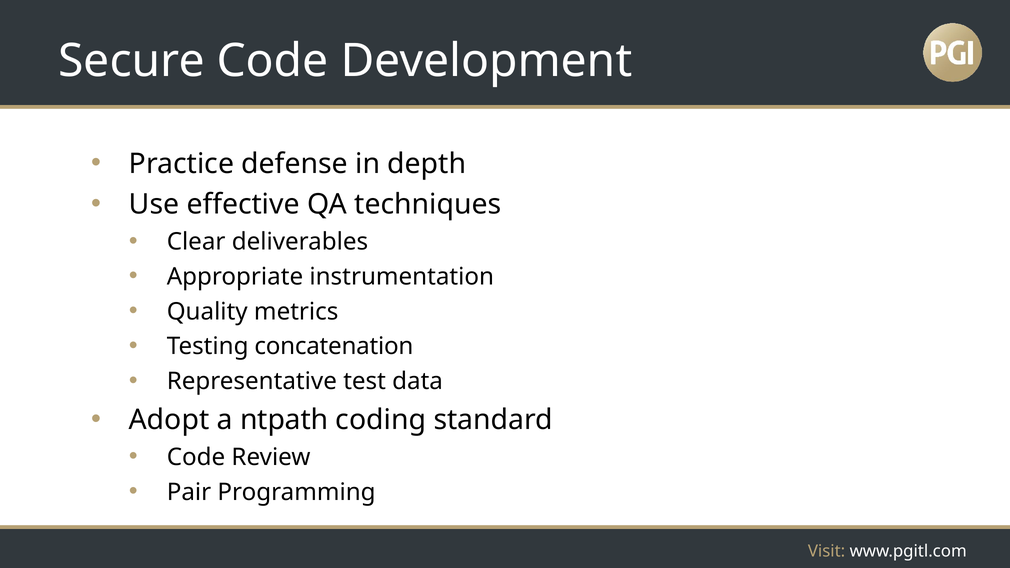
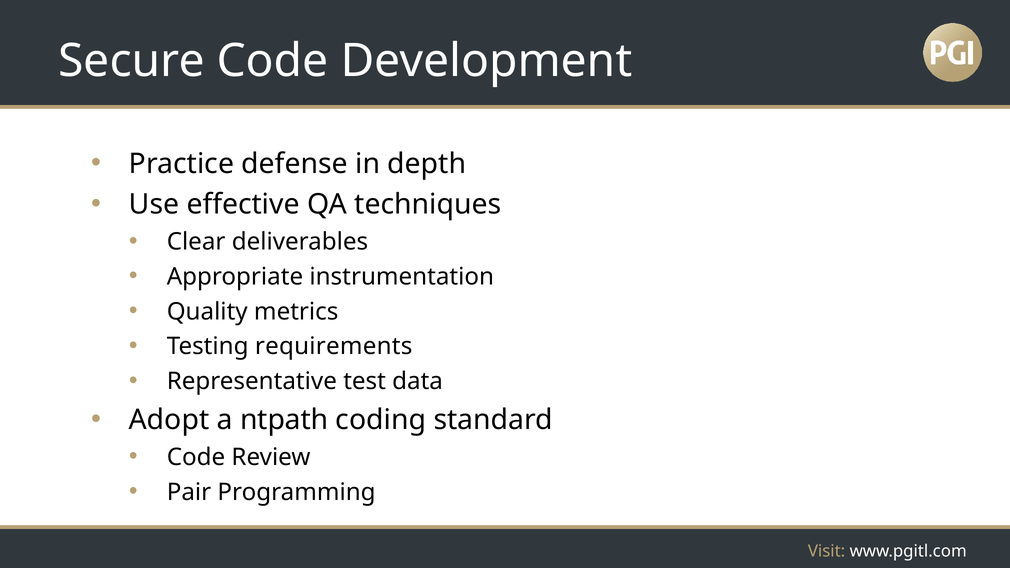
concatenation: concatenation -> requirements (334, 347)
